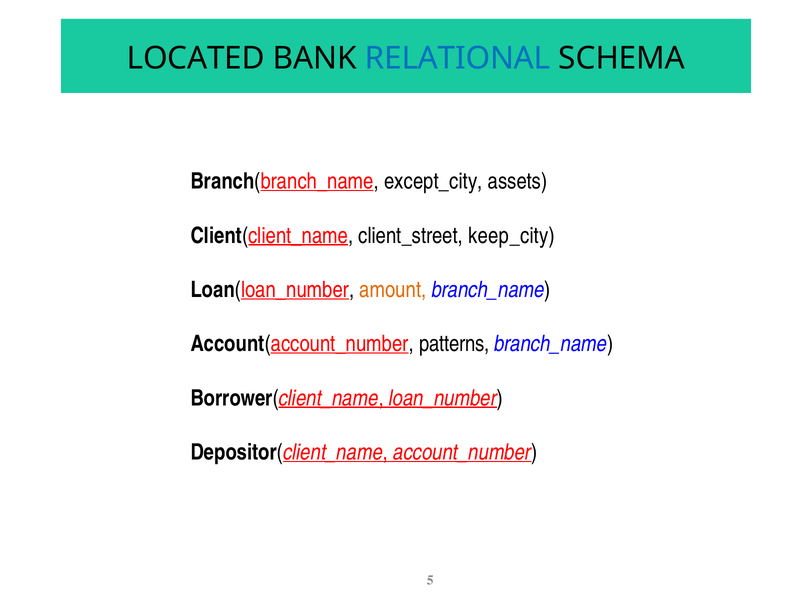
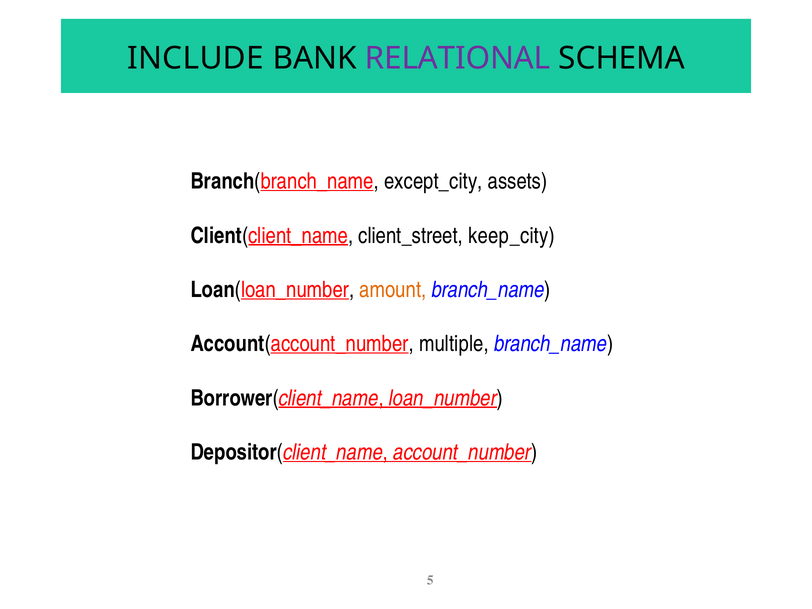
LOCATED: LOCATED -> INCLUDE (195, 58)
RELATIONAL colour: blue -> purple (458, 58)
patterns: patterns -> multiple (454, 344)
